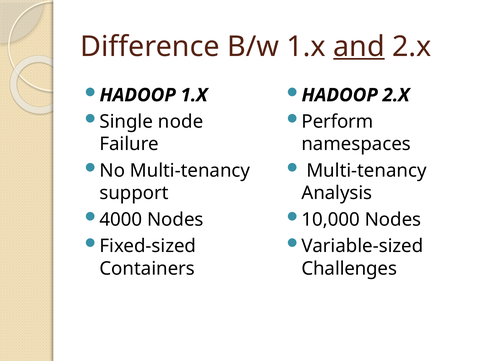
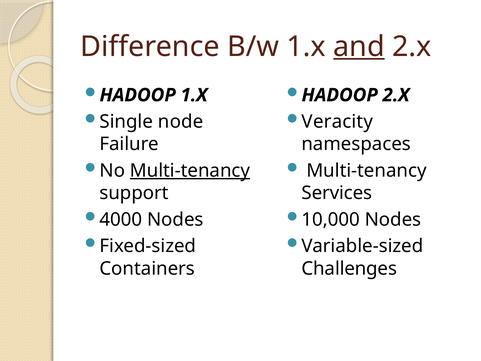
Perform: Perform -> Veracity (337, 122)
Multi-tenancy underline: none -> present (190, 170)
Analysis: Analysis -> Services (337, 193)
